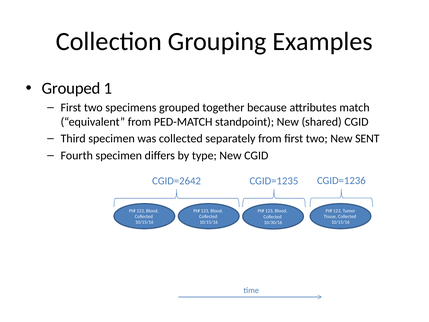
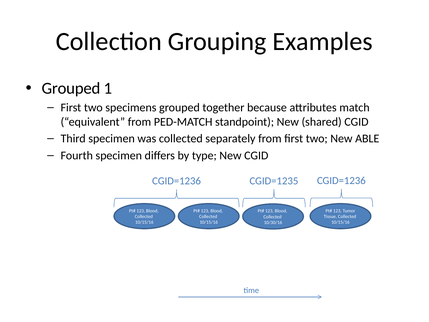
SENT: SENT -> ABLE (367, 139)
CGID=2642: CGID=2642 -> CGID=1236 (177, 181)
